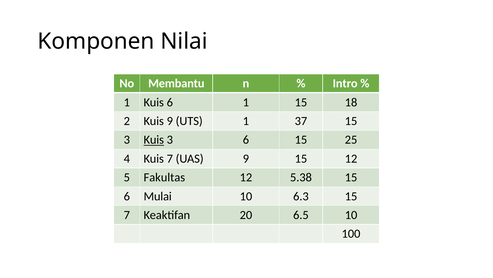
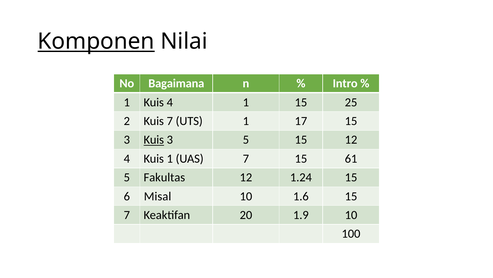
Komponen underline: none -> present (96, 41)
Membantu: Membantu -> Bagaimana (176, 83)
Kuis 6: 6 -> 4 (170, 102)
18: 18 -> 25 (351, 102)
Kuis 9: 9 -> 7 (170, 121)
37: 37 -> 17 (301, 121)
3 6: 6 -> 5 (246, 140)
15 25: 25 -> 12 (351, 140)
Kuis 7: 7 -> 1 (170, 158)
UAS 9: 9 -> 7 (246, 158)
15 12: 12 -> 61 (351, 158)
5.38: 5.38 -> 1.24 (301, 177)
Mulai: Mulai -> Misal (158, 196)
6.3: 6.3 -> 1.6 (301, 196)
6.5: 6.5 -> 1.9 (301, 215)
